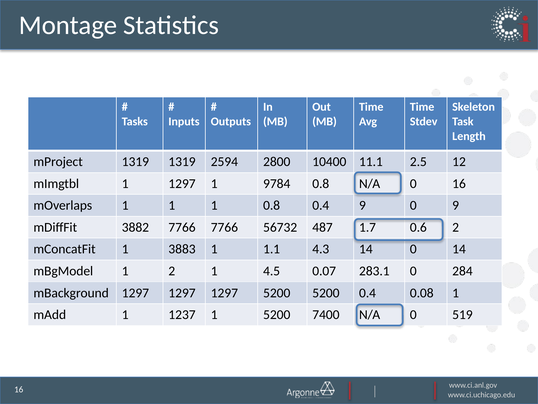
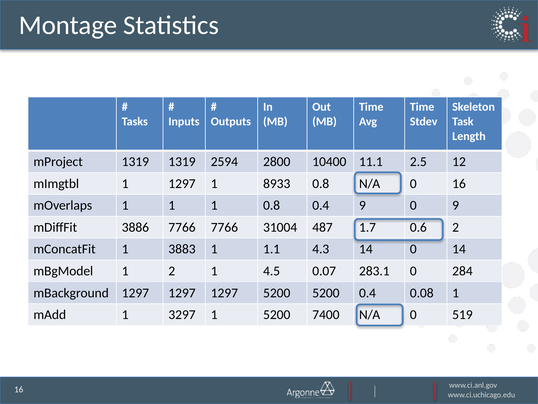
9784: 9784 -> 8933 (277, 183)
3882: 3882 -> 3886 (135, 227)
56732: 56732 -> 31004 (280, 227)
1237: 1237 -> 3297 (182, 314)
